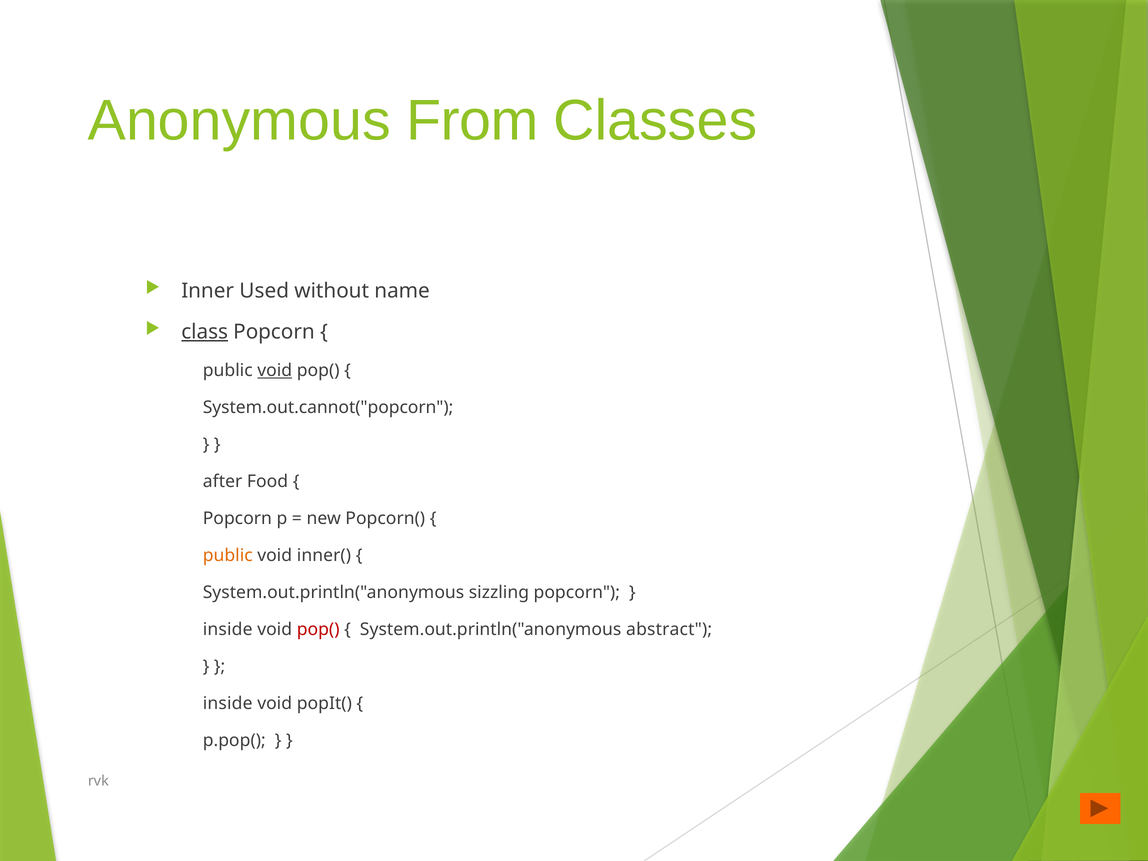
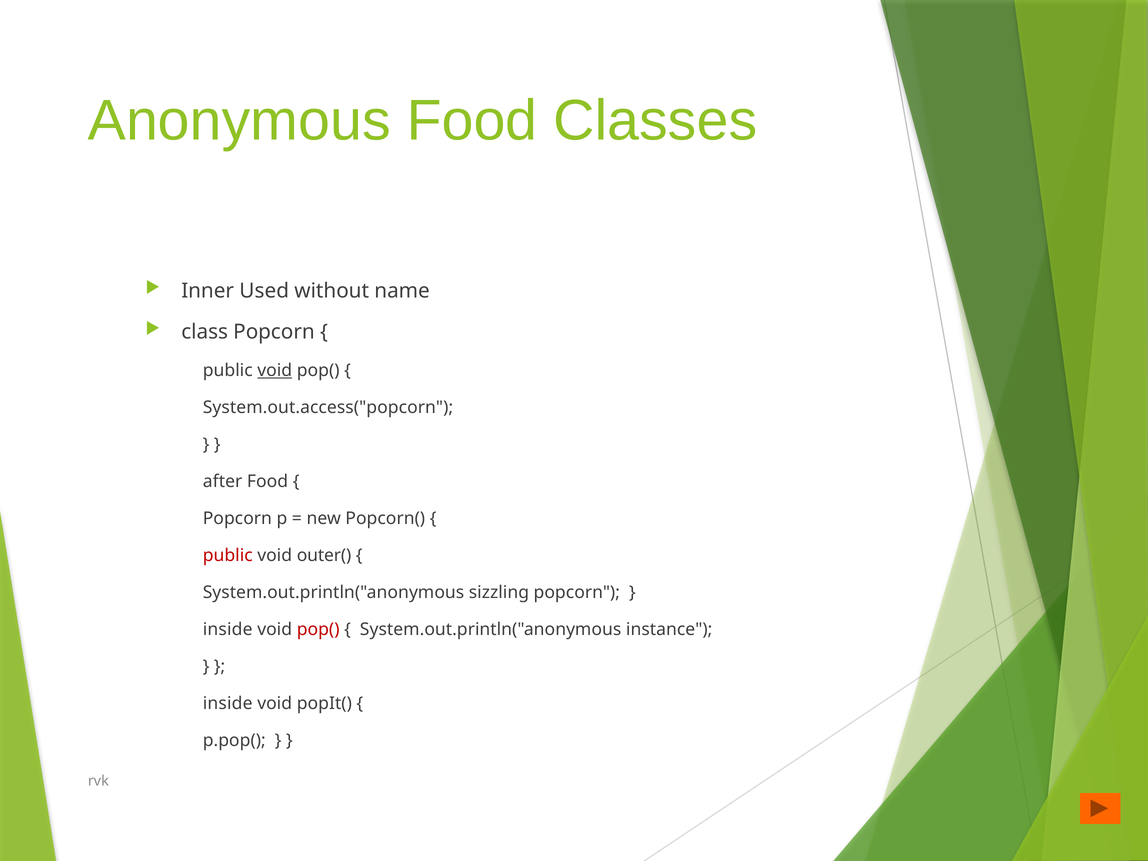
Anonymous From: From -> Food (472, 121)
class underline: present -> none (205, 332)
System.out.cannot("popcorn: System.out.cannot("popcorn -> System.out.access("popcorn (328, 407)
public colour: orange -> red (228, 556)
inner(: inner( -> outer( (324, 556)
abstract: abstract -> instance (669, 630)
